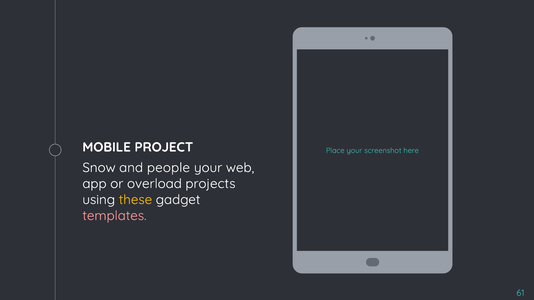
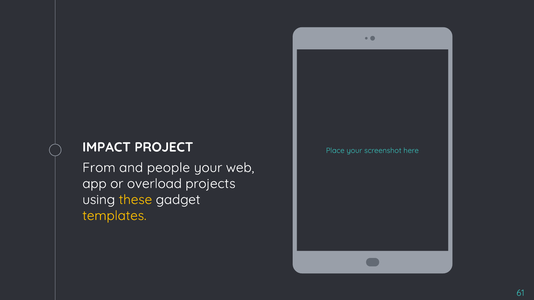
MOBILE: MOBILE -> IMPACT (107, 147)
Snow: Snow -> From (99, 168)
templates colour: pink -> yellow (114, 216)
